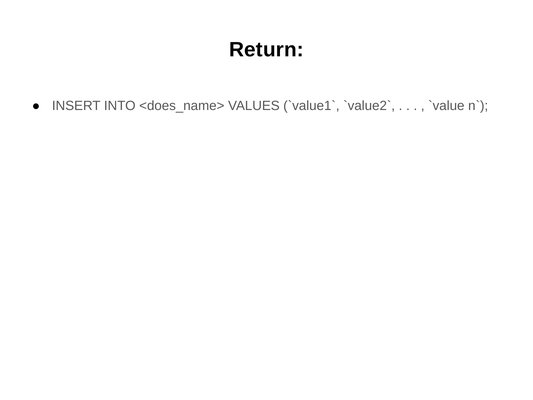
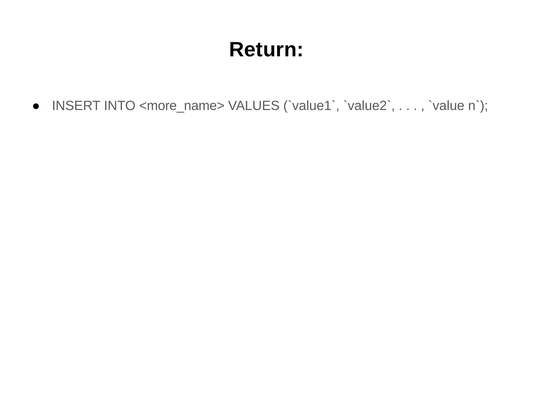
<does_name>: <does_name> -> <more_name> (182, 106)
